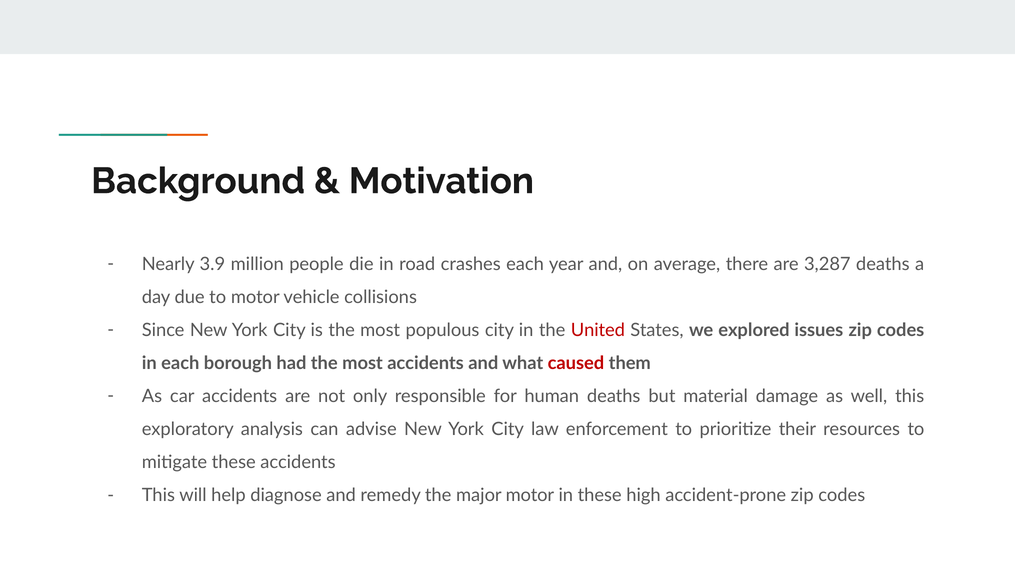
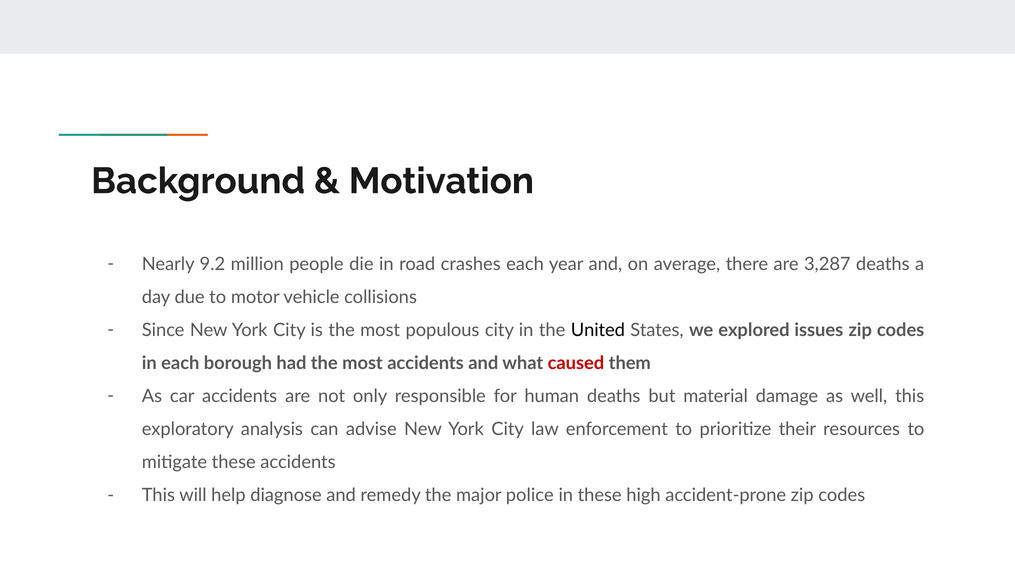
3.9: 3.9 -> 9.2 (212, 264)
United colour: red -> black (598, 330)
major motor: motor -> police (530, 495)
